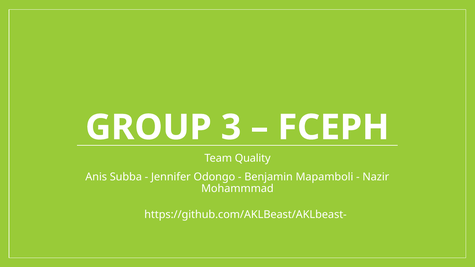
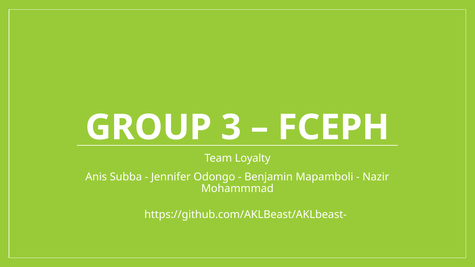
Quality: Quality -> Loyalty (253, 158)
